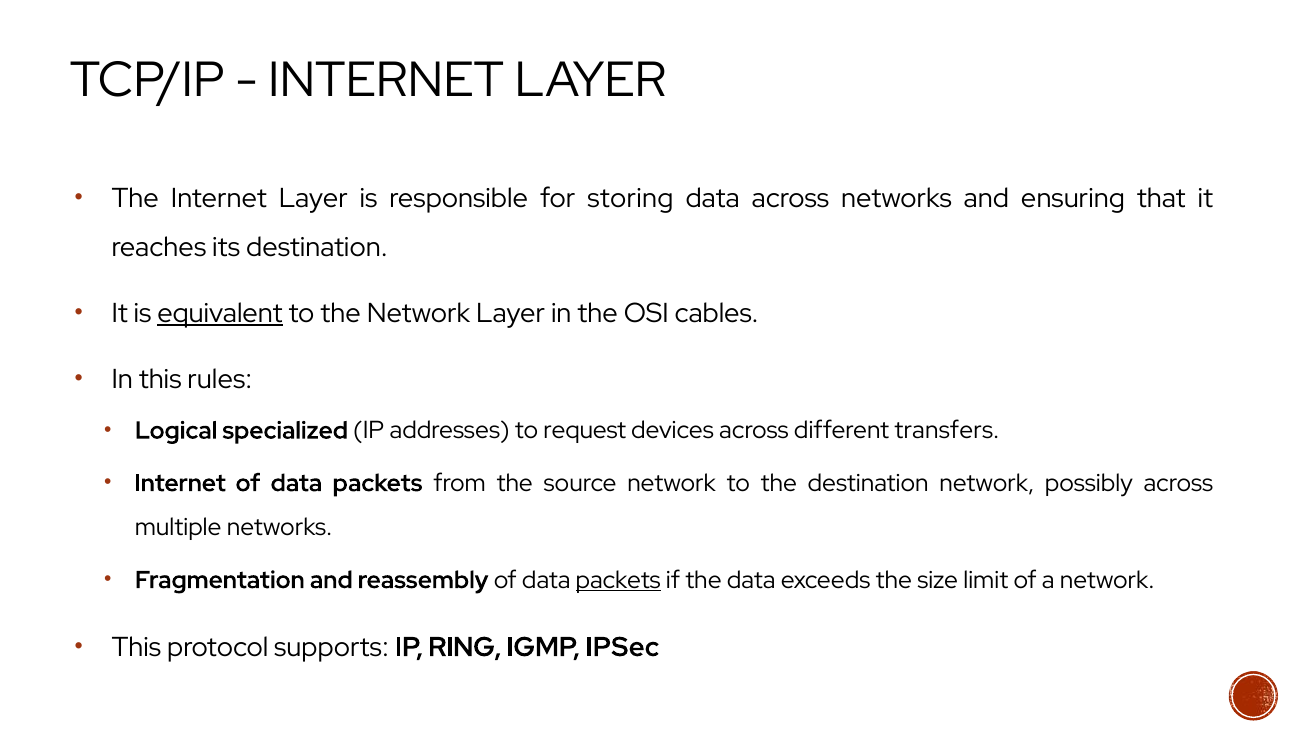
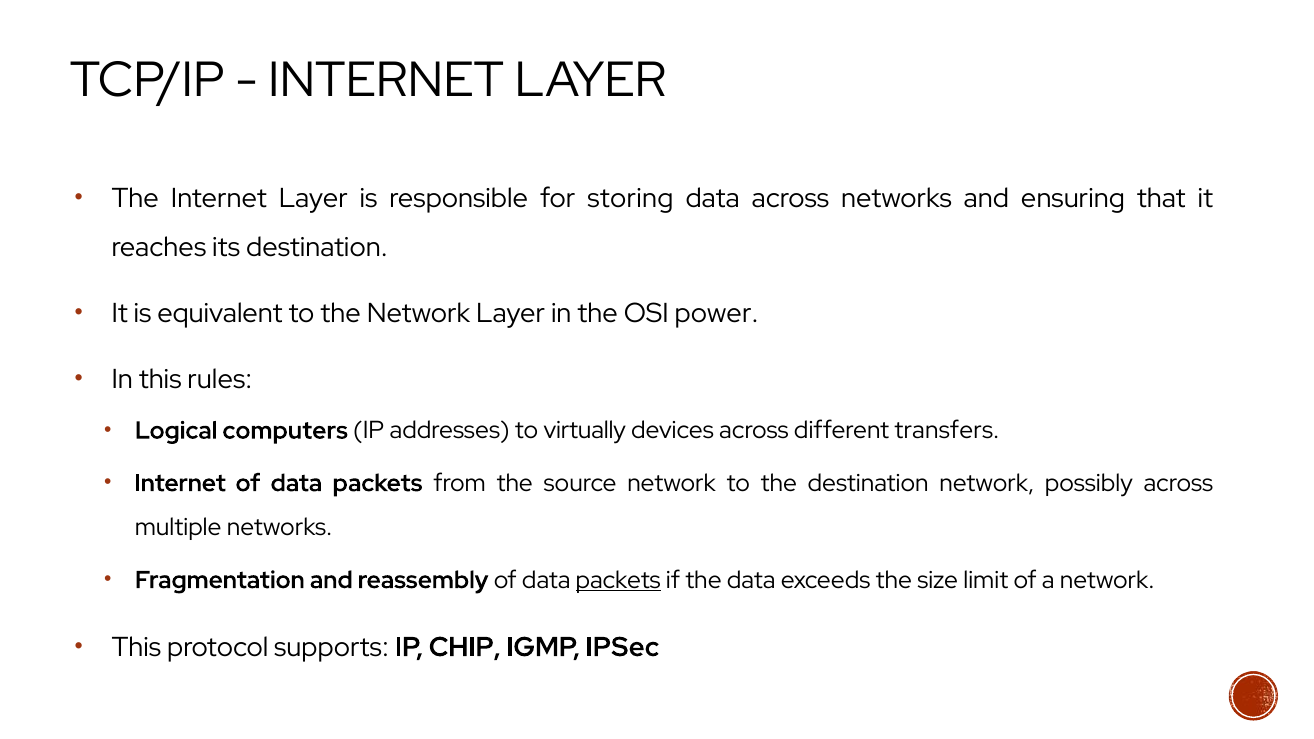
equivalent underline: present -> none (220, 314)
cables: cables -> power (717, 314)
specialized: specialized -> computers (285, 431)
request: request -> virtually (585, 431)
RING: RING -> CHIP (465, 647)
